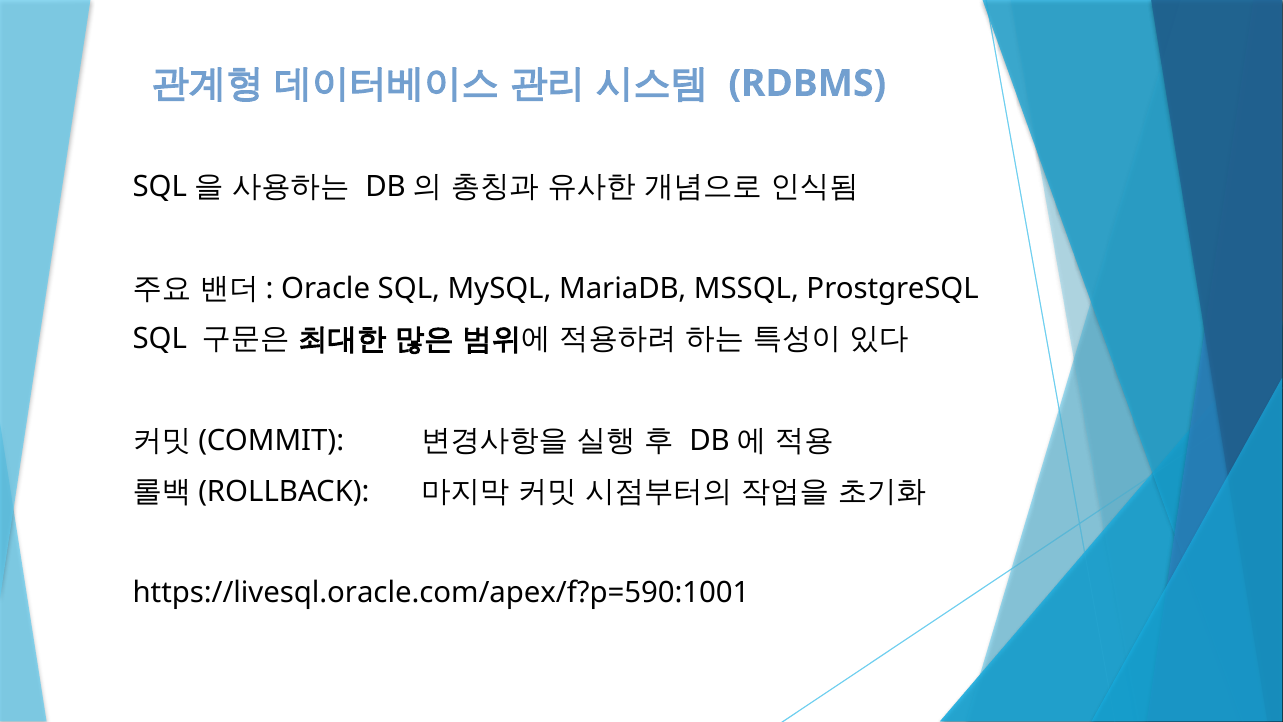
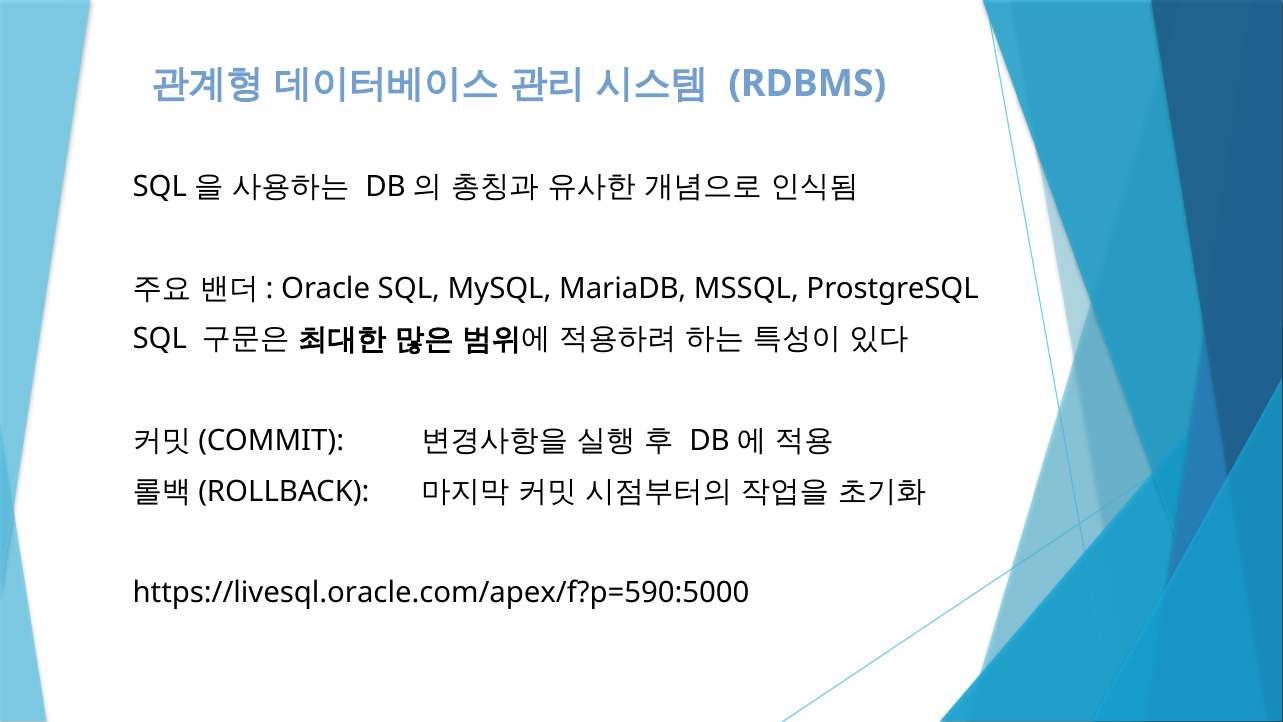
https://livesql.oracle.com/apex/f?p=590:1001: https://livesql.oracle.com/apex/f?p=590:1001 -> https://livesql.oracle.com/apex/f?p=590:5000 (441, 592)
